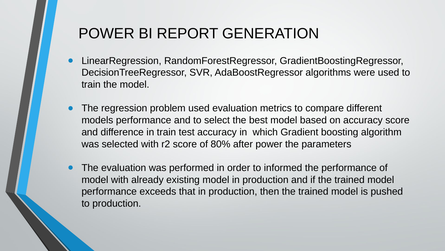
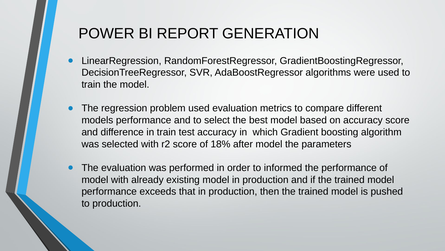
80%: 80% -> 18% (221, 144)
after power: power -> model (269, 144)
